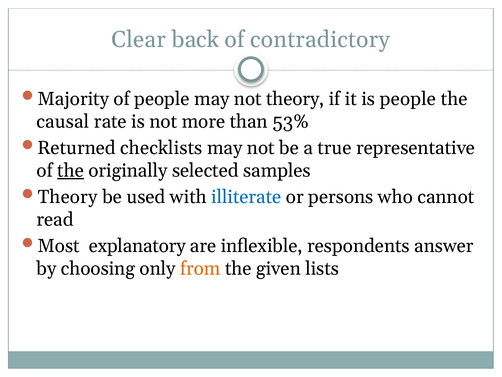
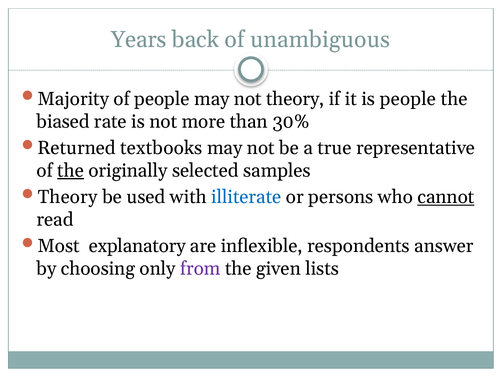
Clear: Clear -> Years (139, 40)
contradictory: contradictory -> unambiguous (320, 40)
causal: causal -> biased (63, 121)
53%: 53% -> 30% (291, 121)
checklists: checklists -> textbooks (161, 148)
cannot underline: none -> present (446, 197)
from colour: orange -> purple (200, 268)
